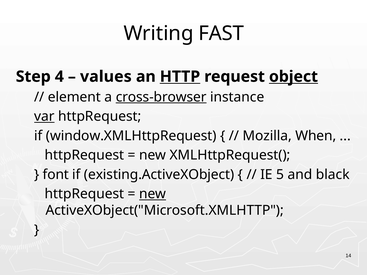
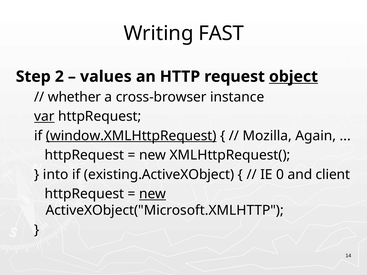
4: 4 -> 2 (59, 77)
HTTP underline: present -> none (180, 77)
element: element -> whether (74, 97)
cross-browser underline: present -> none (161, 97)
window.XMLHttpRequest underline: none -> present (131, 136)
When: When -> Again (316, 136)
font: font -> into (56, 175)
5: 5 -> 0 (280, 175)
black: black -> client (333, 175)
